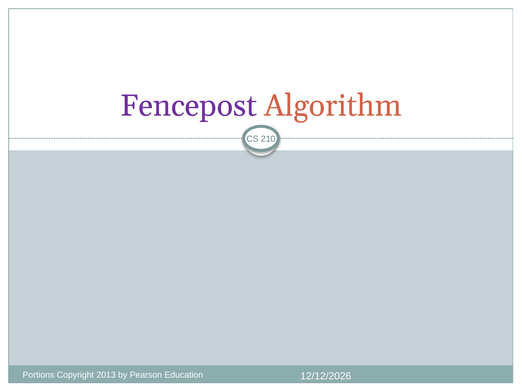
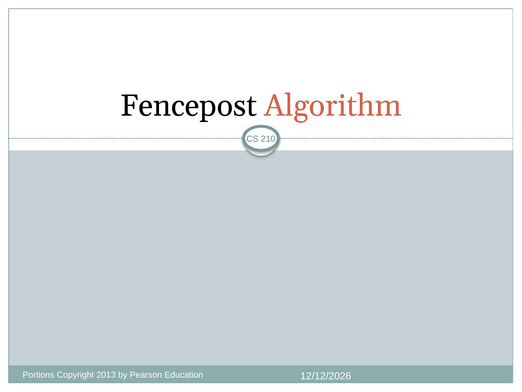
Fencepost colour: purple -> black (189, 106)
